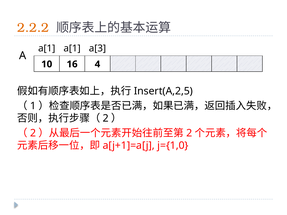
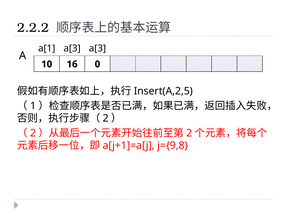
2.2.2 colour: orange -> black (33, 28)
a[1 a[1: a[1 -> a[3 (72, 48)
4: 4 -> 0 (97, 64)
j={1,0: j={1,0 -> j={9,8 (173, 146)
